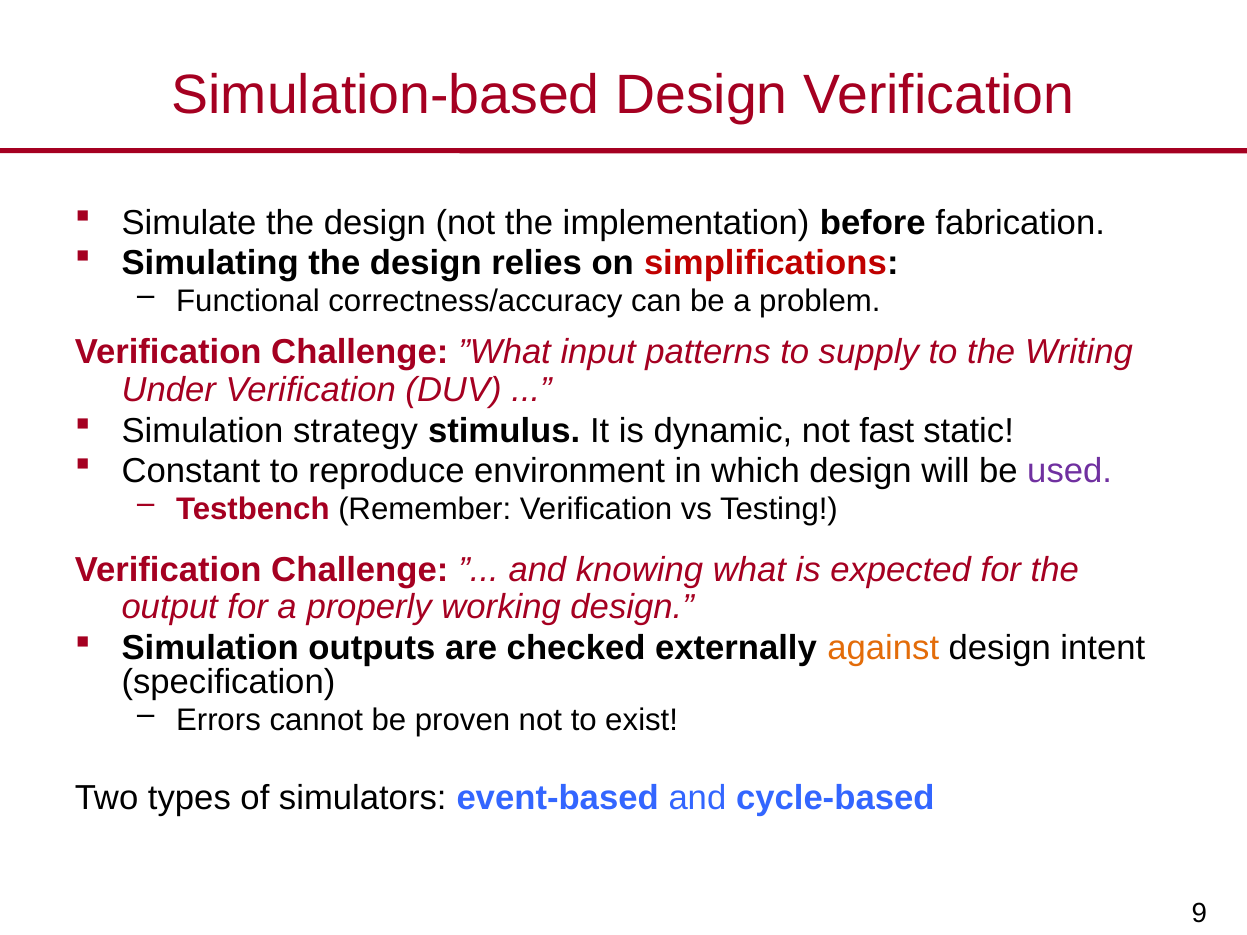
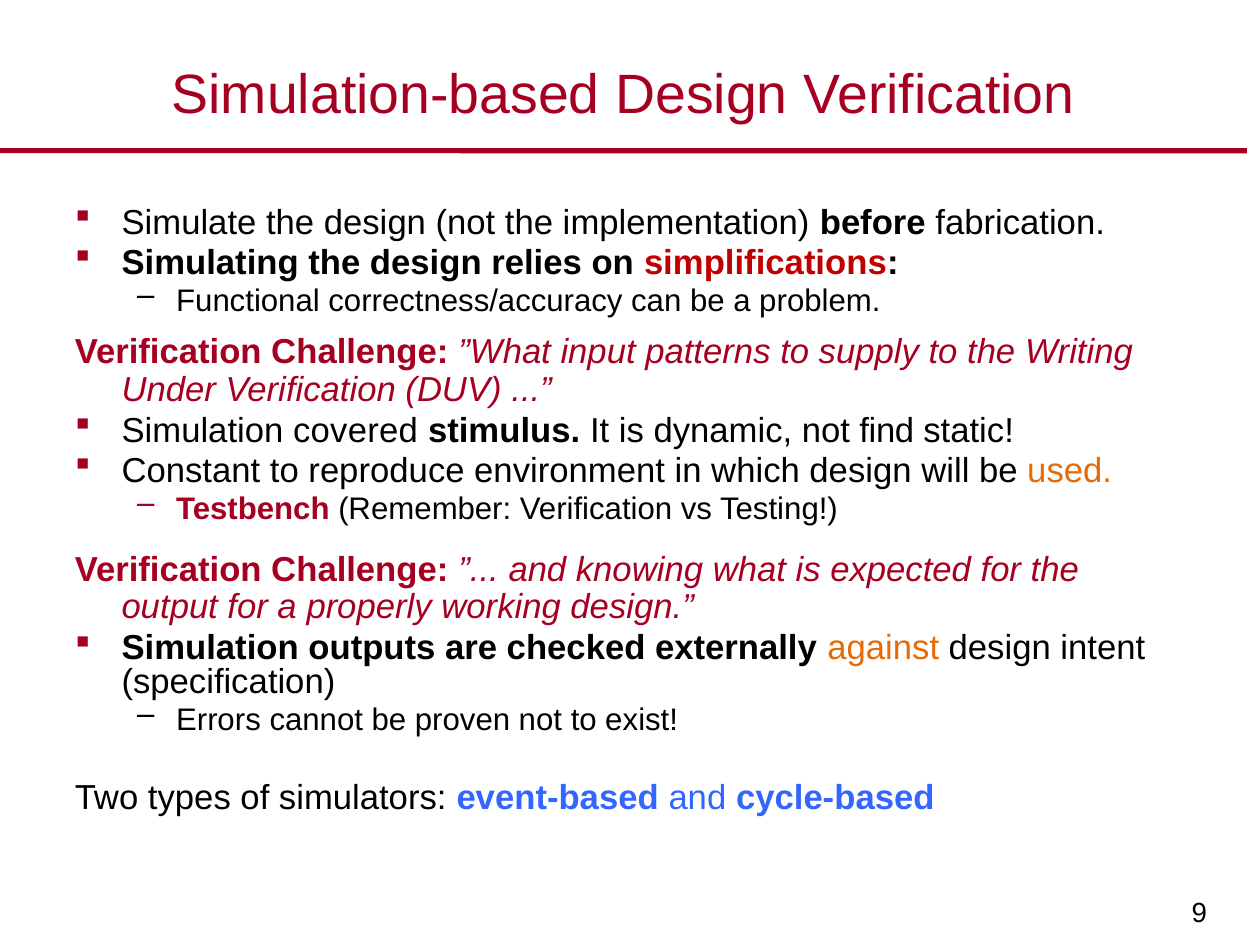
strategy: strategy -> covered (356, 431)
fast: fast -> find (887, 431)
used colour: purple -> orange (1070, 471)
